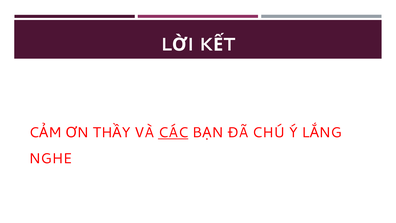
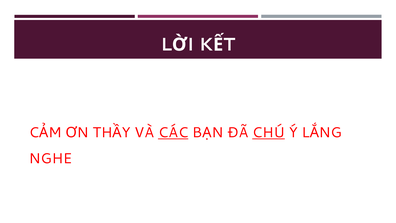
CHÚ underline: none -> present (269, 132)
